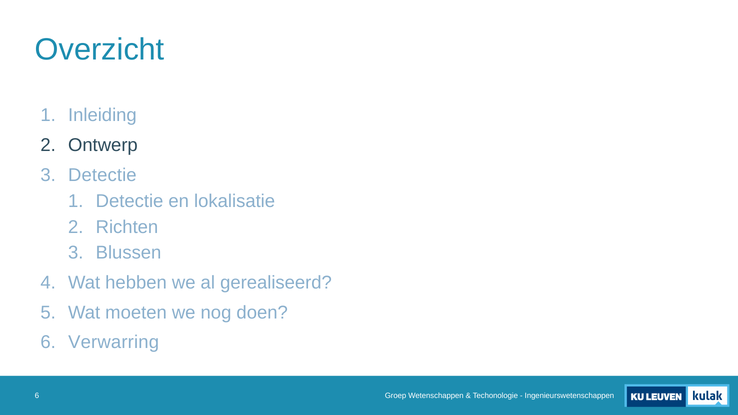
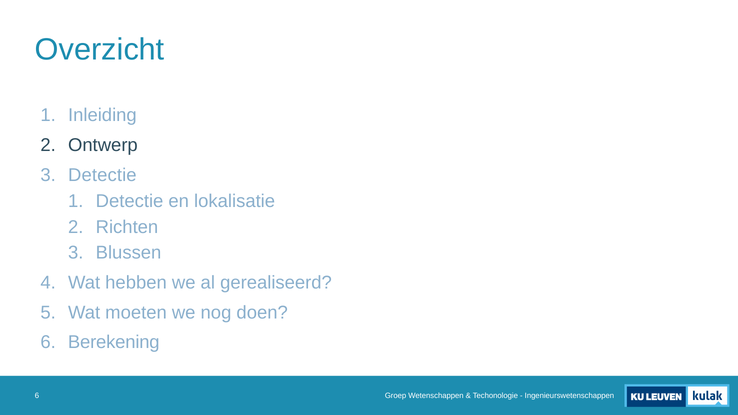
Verwarring: Verwarring -> Berekening (114, 342)
